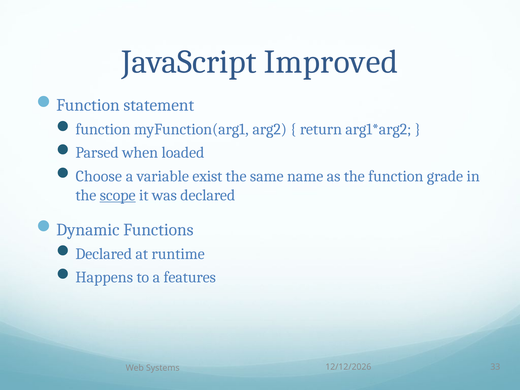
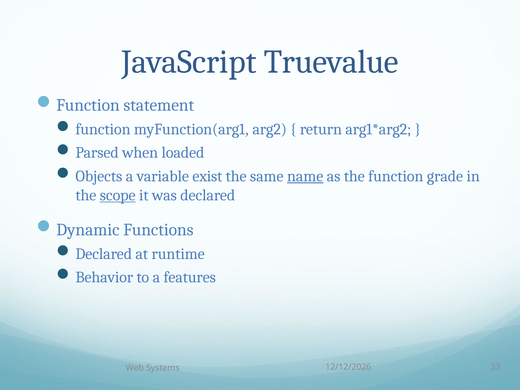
Improved: Improved -> Truevalue (331, 62)
Choose: Choose -> Objects (99, 176)
name underline: none -> present (305, 176)
Happens: Happens -> Behavior (104, 277)
